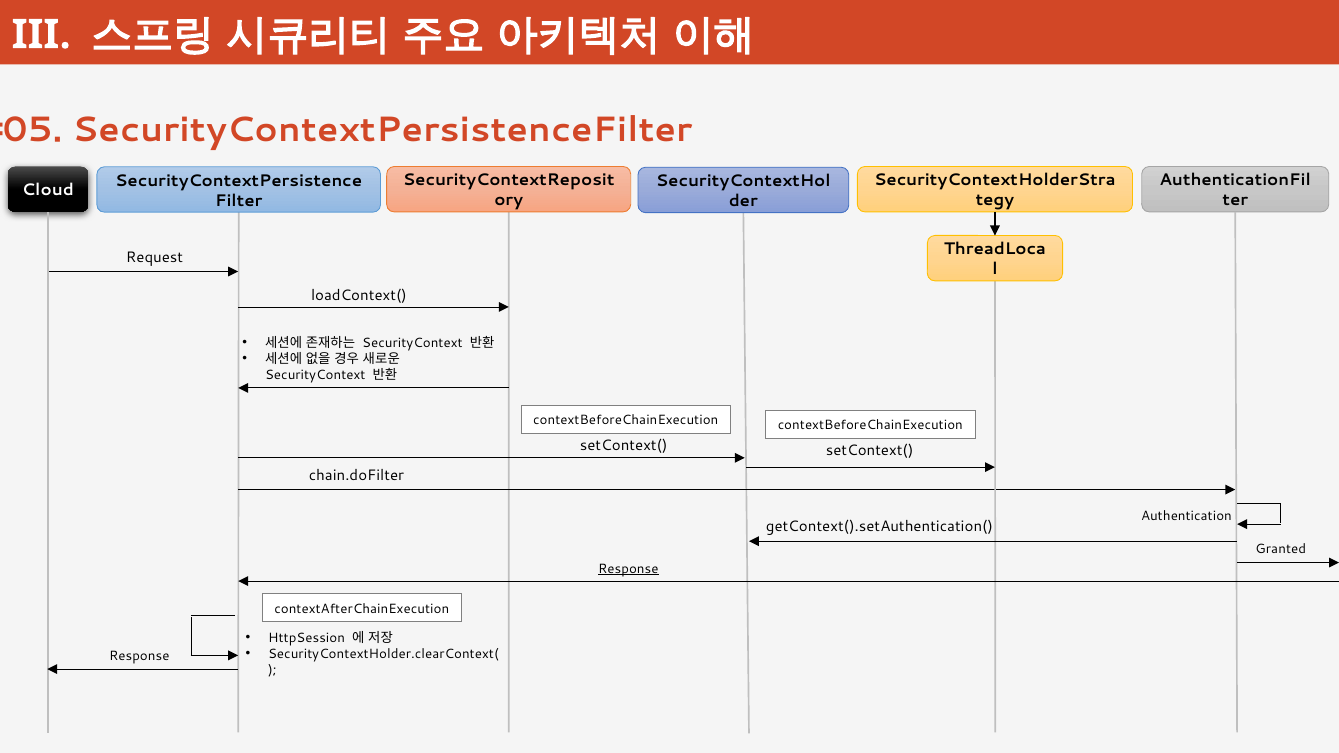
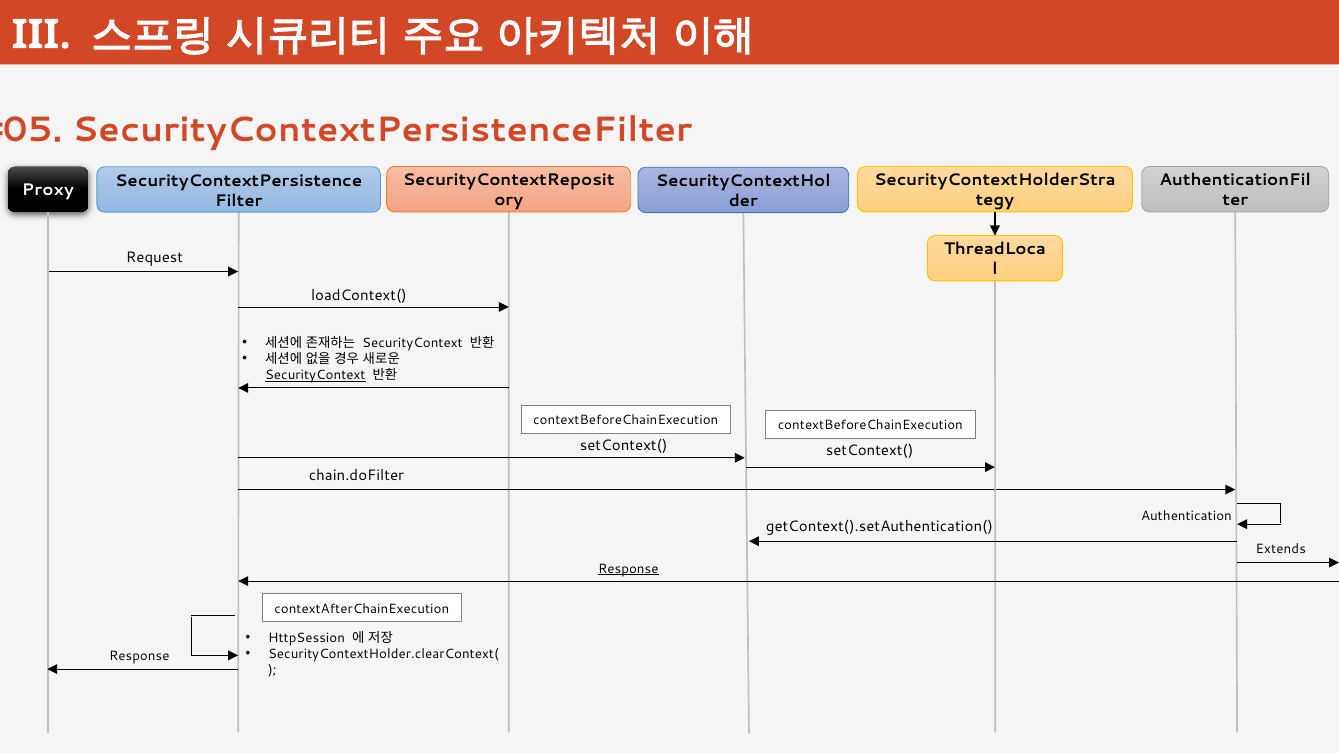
Cloud: Cloud -> Proxy (48, 190)
SecurityContext underline: none -> present (315, 375)
Granted: Granted -> Extends (1281, 549)
